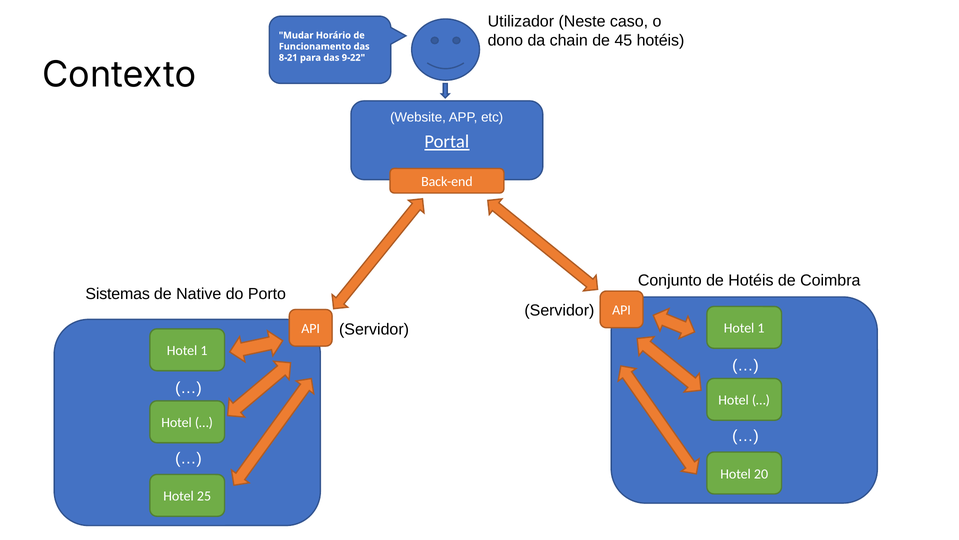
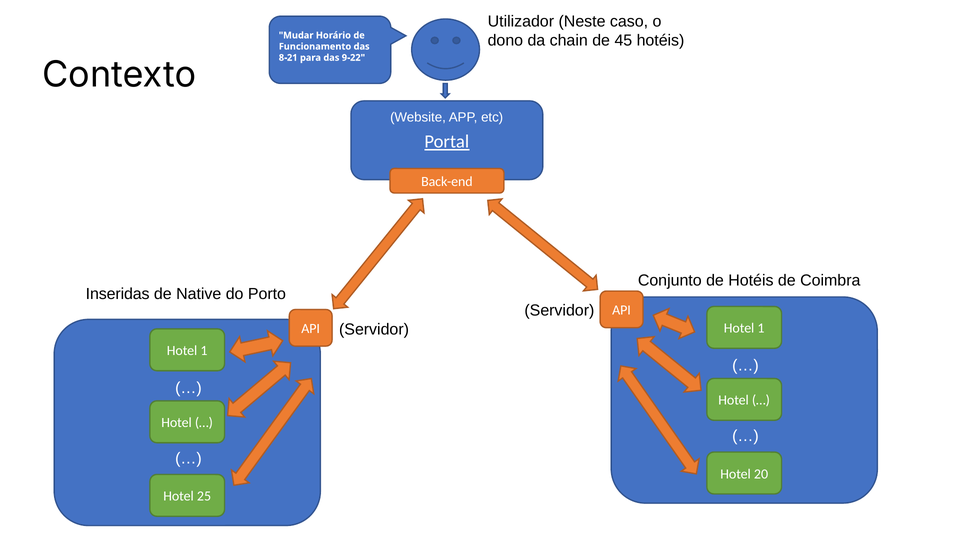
Sistemas: Sistemas -> Inseridas (118, 294)
